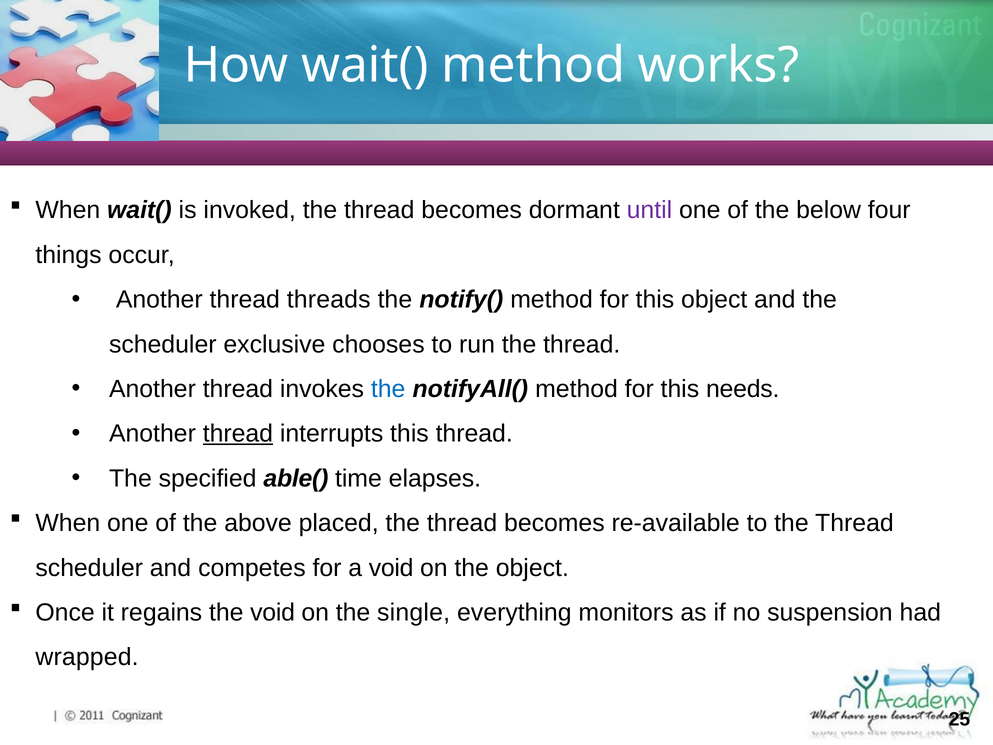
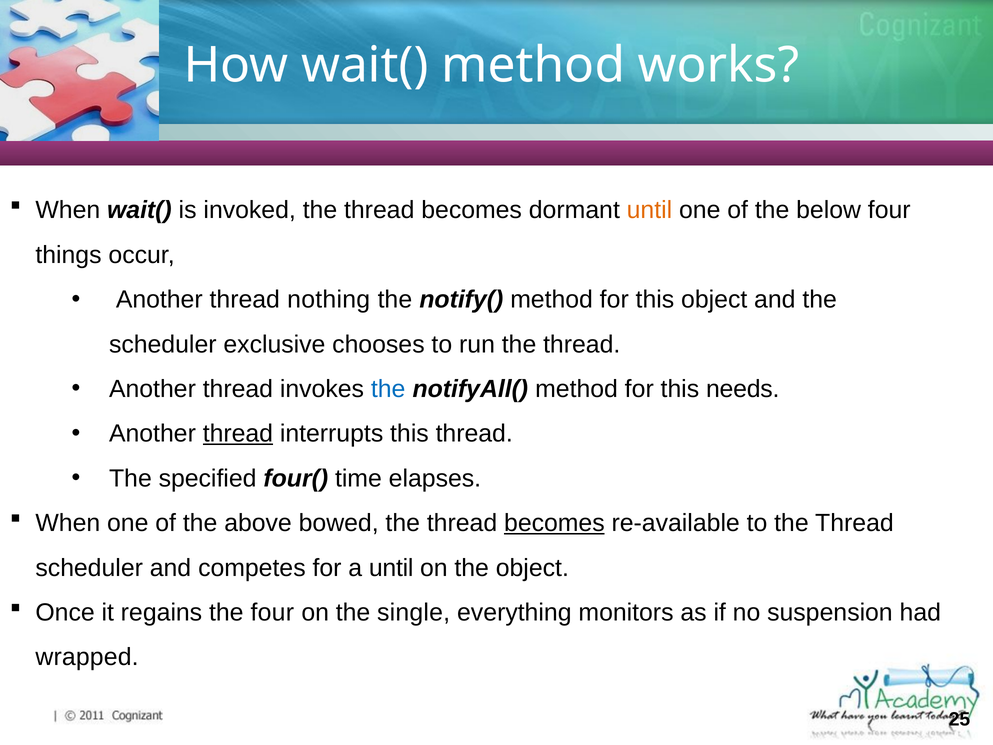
until colour: purple -> orange (649, 210)
threads: threads -> nothing (329, 300)
able(: able( -> four( (296, 478)
placed: placed -> bowed (339, 523)
becomes underline: none -> present (554, 523)
a void: void -> until (391, 568)
the void: void -> four (272, 612)
